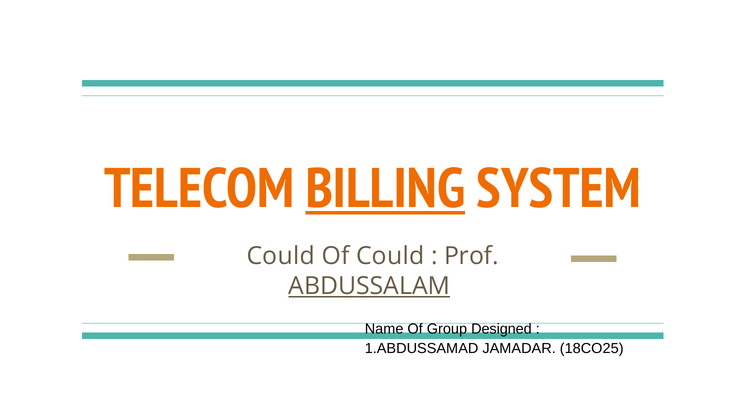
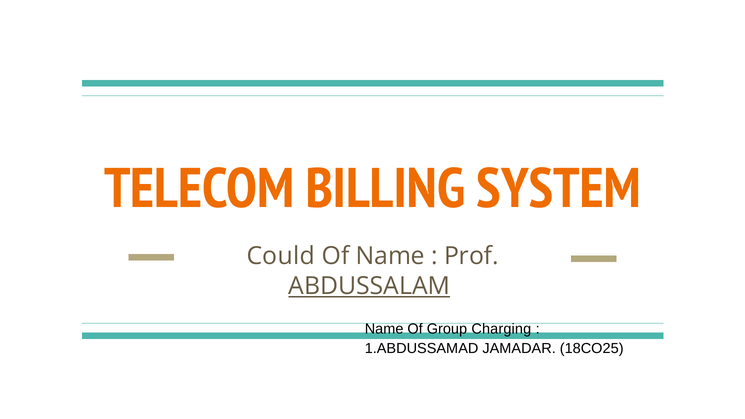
BILLING underline: present -> none (385, 189)
Of Could: Could -> Name (390, 256)
Designed: Designed -> Charging (501, 329)
